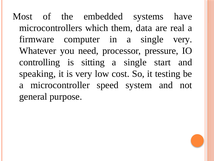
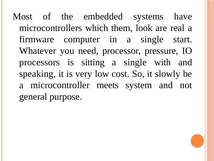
data: data -> look (144, 28)
single very: very -> start (183, 39)
controlling: controlling -> processors (40, 62)
start: start -> with (163, 62)
testing: testing -> slowly (168, 73)
speed: speed -> meets (108, 85)
